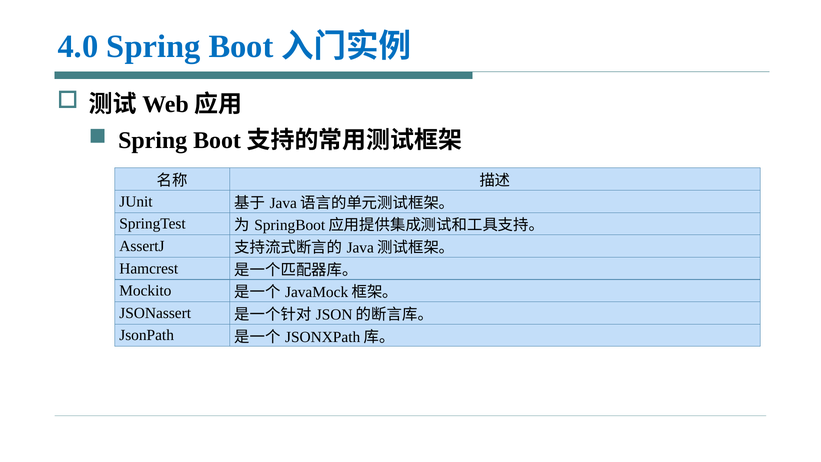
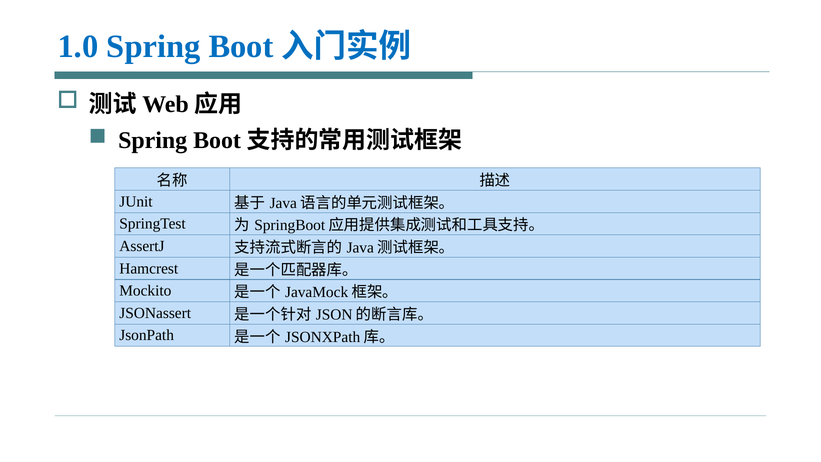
4.0: 4.0 -> 1.0 (78, 46)
